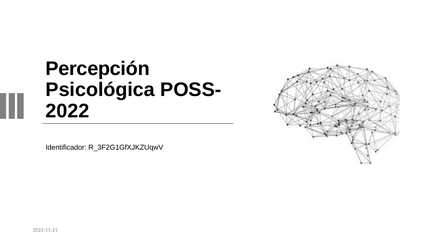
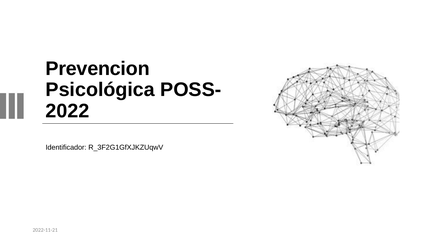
Percepción: Percepción -> Prevencion (98, 69)
